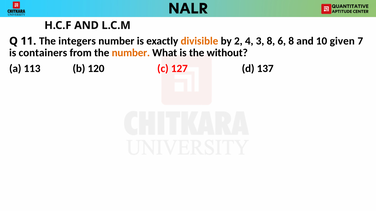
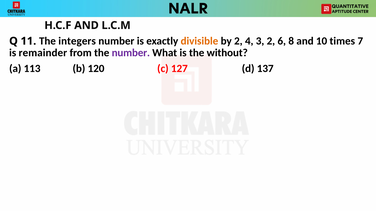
3 8: 8 -> 2 (271, 41)
given: given -> times (342, 41)
containers: containers -> remainder (43, 53)
number colour: orange -> purple (131, 53)
